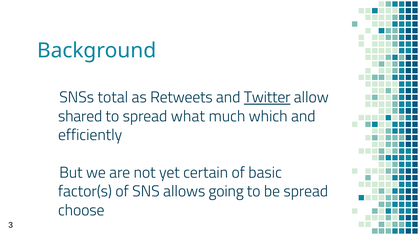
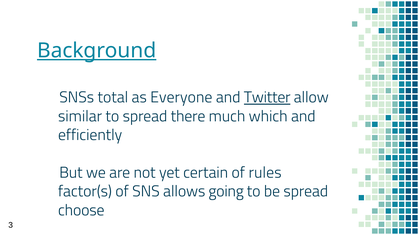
Background underline: none -> present (97, 51)
Retweets: Retweets -> Everyone (181, 98)
shared: shared -> similar (80, 117)
what: what -> there (188, 117)
basic: basic -> rules (265, 173)
